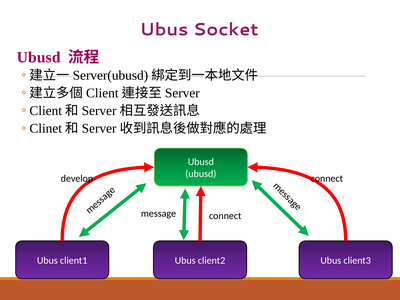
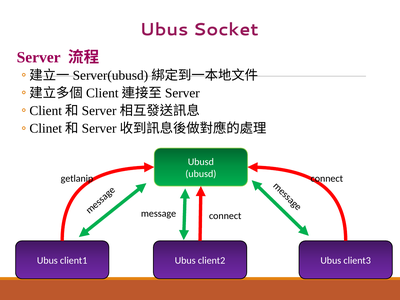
Ubusd: Ubusd -> Server (39, 57)
develop: develop -> getlanip (77, 179)
